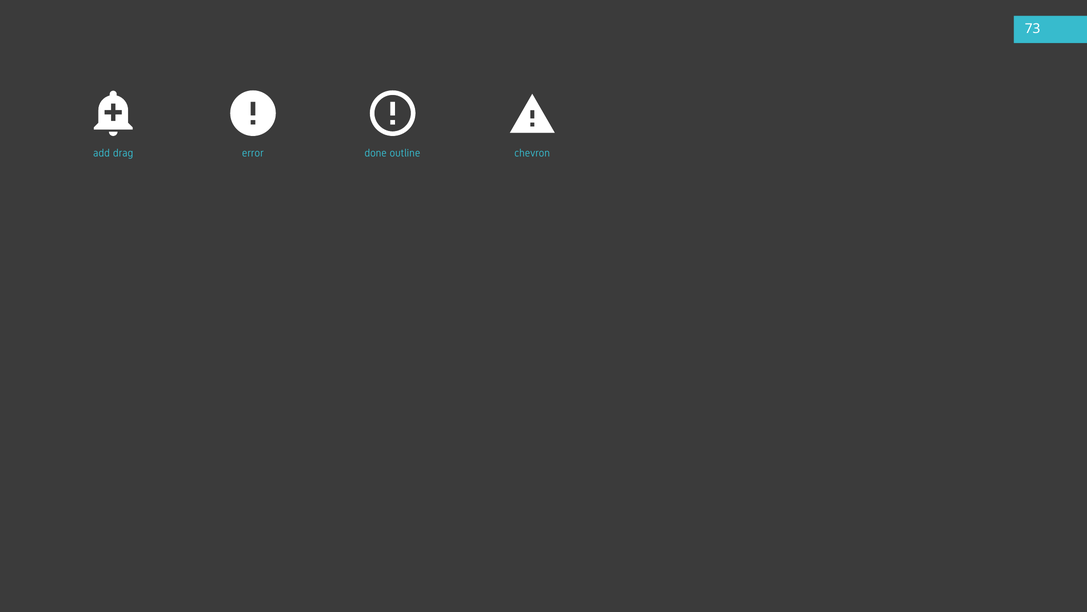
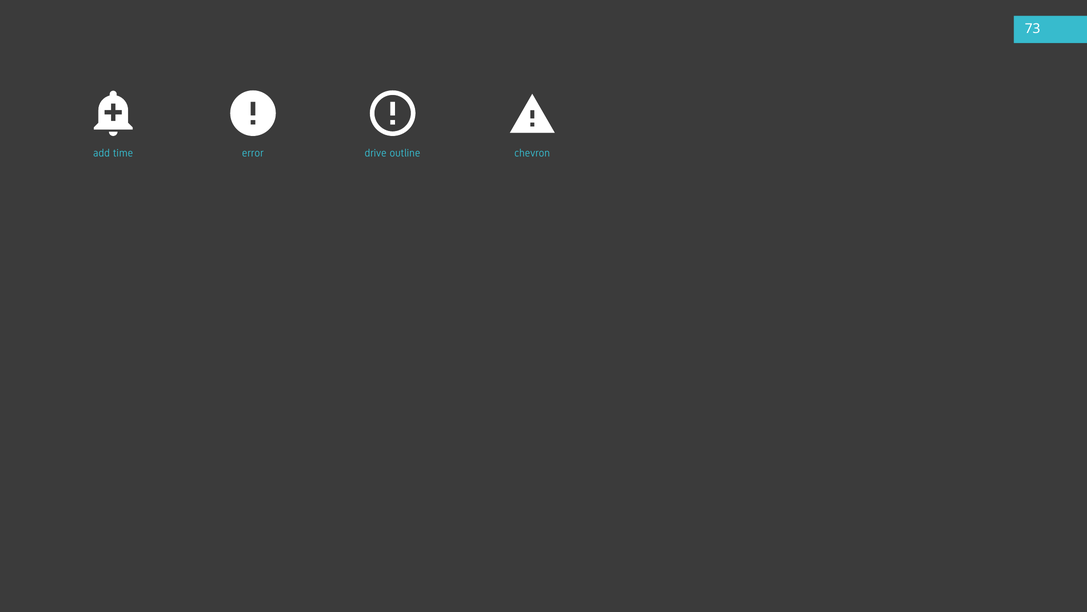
drag: drag -> time (123, 153)
done: done -> drive (376, 153)
